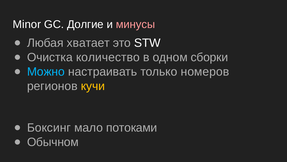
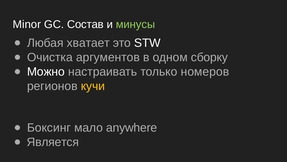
Долгие: Долгие -> Состав (85, 24)
минусы colour: pink -> light green (135, 24)
количество: количество -> аргументов (108, 57)
сборки: сборки -> сборку (209, 57)
Можно colour: light blue -> white (46, 72)
потоками: потоками -> anywhere (132, 127)
Обычном: Обычном -> Является (53, 142)
